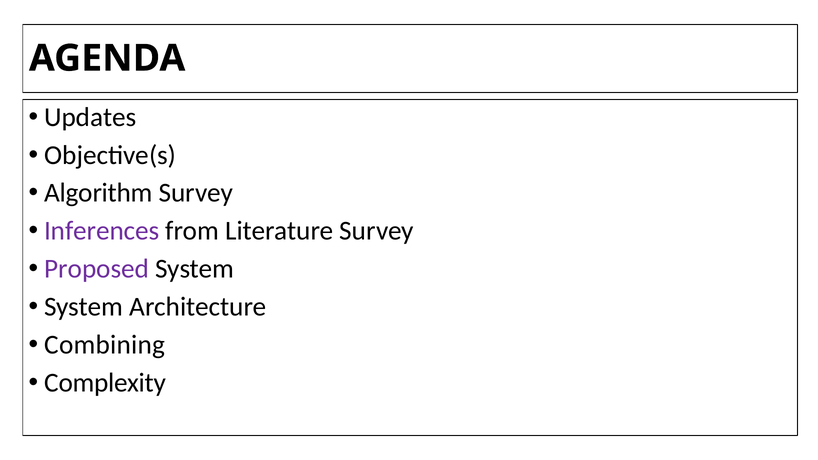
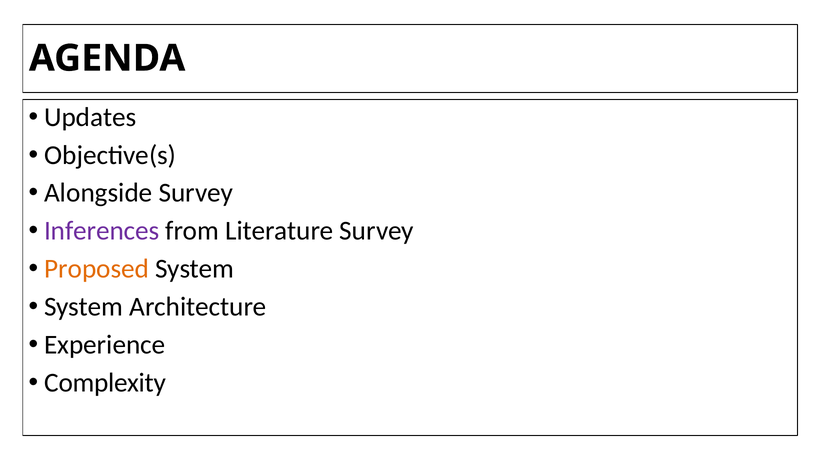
Algorithm: Algorithm -> Alongside (98, 193)
Proposed colour: purple -> orange (97, 269)
Combining: Combining -> Experience (105, 345)
